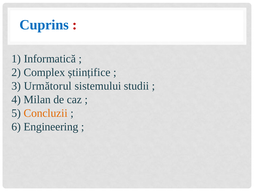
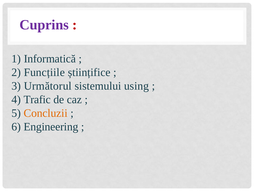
Cuprins colour: blue -> purple (44, 25)
Complex: Complex -> Funcțiile (44, 72)
studii: studii -> using (136, 86)
Milan: Milan -> Trafic (37, 99)
